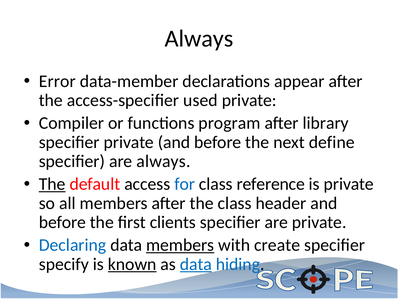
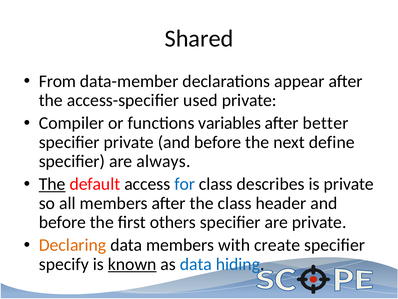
Always: Always -> Shared (199, 39)
Error: Error -> From (57, 81)
program: program -> variables (230, 123)
library: library -> better (326, 123)
reference: reference -> describes (271, 184)
clients: clients -> others (173, 222)
Declaring colour: blue -> orange (73, 245)
members underline: present -> none (180, 245)
data underline: present -> none (196, 264)
